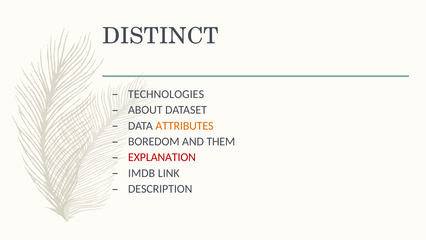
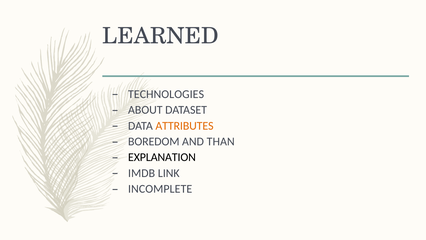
DISTINCT: DISTINCT -> LEARNED (161, 36)
THEM: THEM -> THAN (221, 141)
EXPLANATION colour: red -> black (162, 157)
DESCRIPTION: DESCRIPTION -> INCOMPLETE (160, 189)
